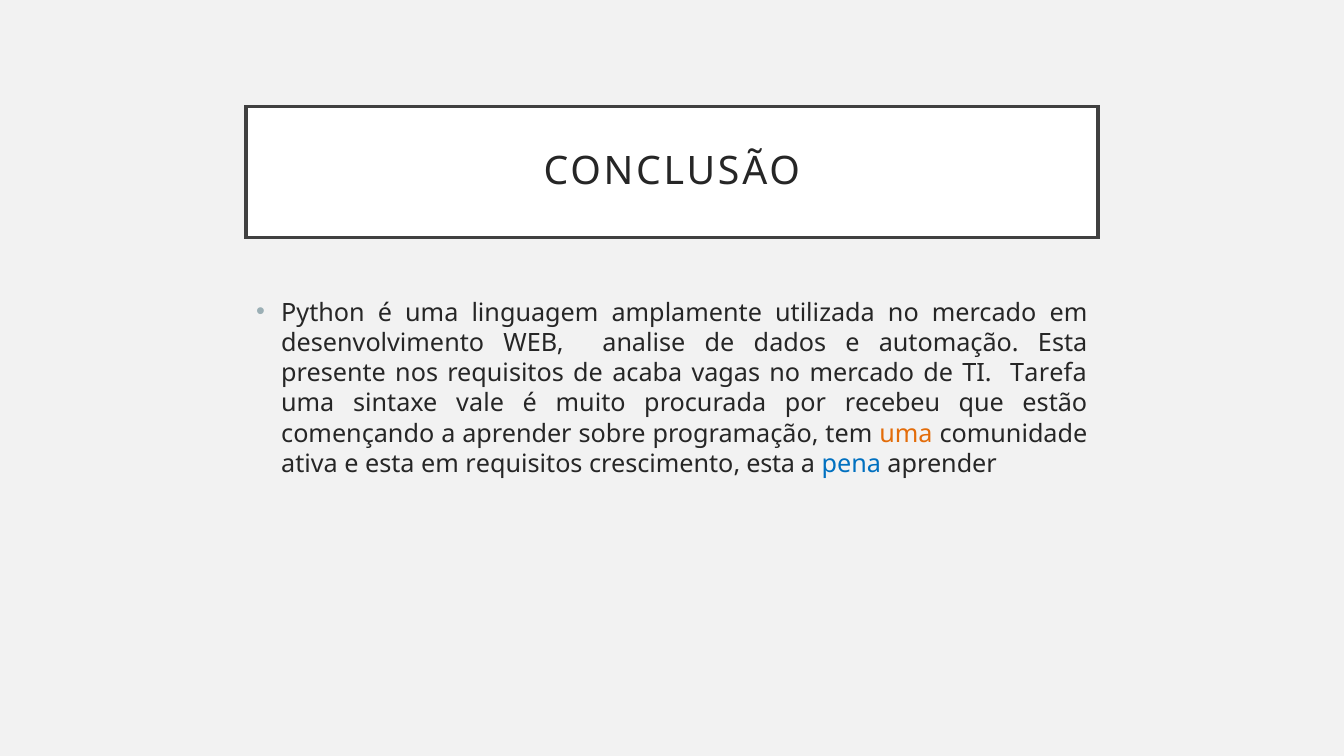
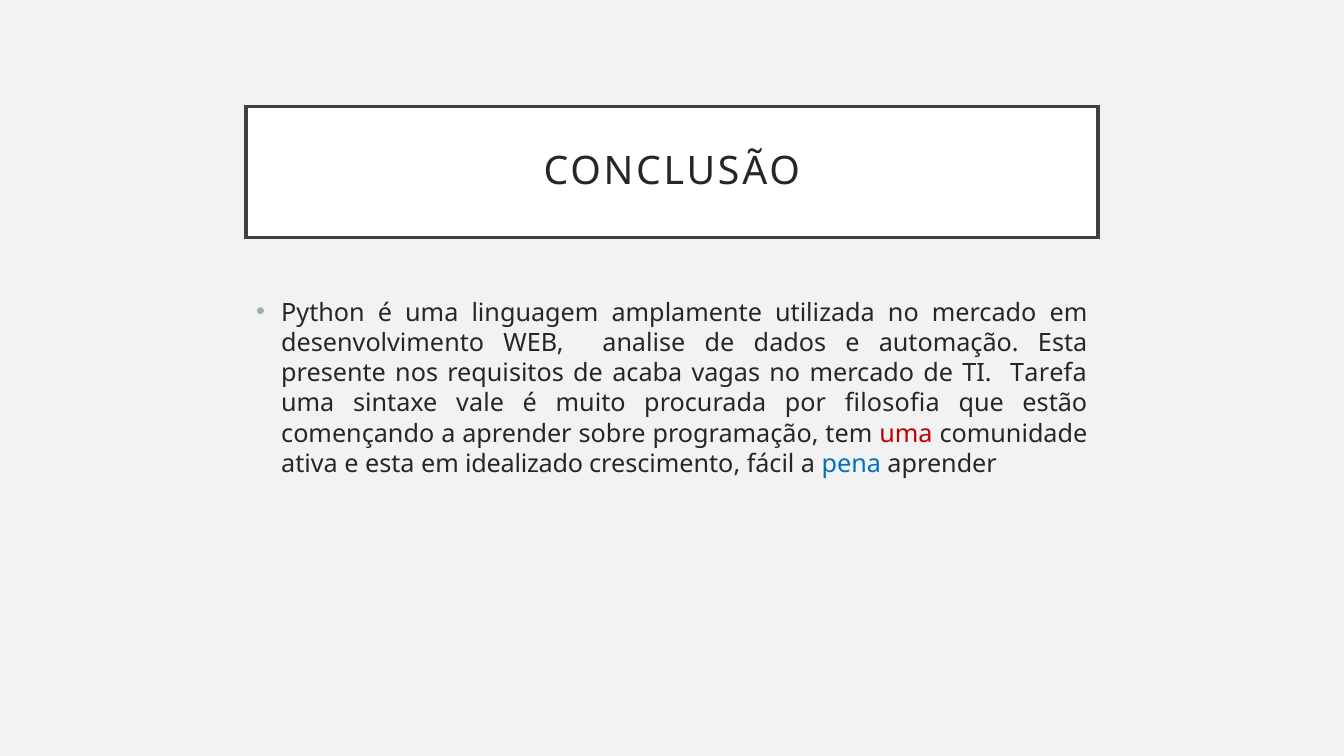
recebeu: recebeu -> filosofia (892, 403)
uma colour: orange -> red (906, 434)
em requisitos: requisitos -> idealizado (524, 464)
crescimento esta: esta -> fácil (771, 464)
